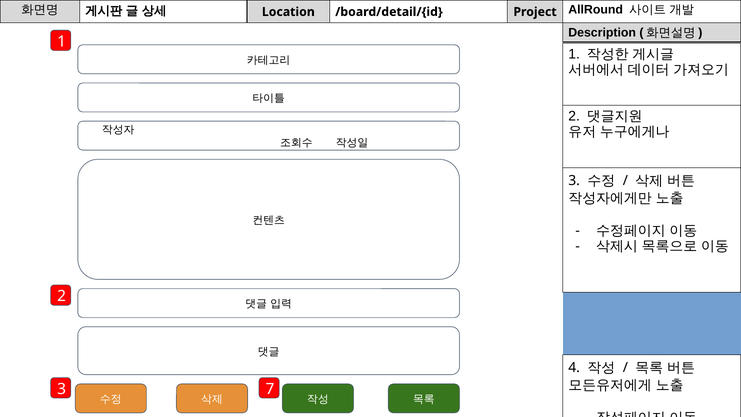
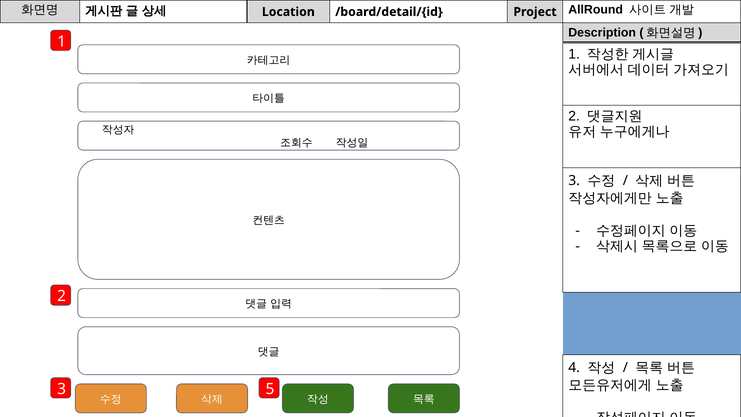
7: 7 -> 5 (270, 389)
